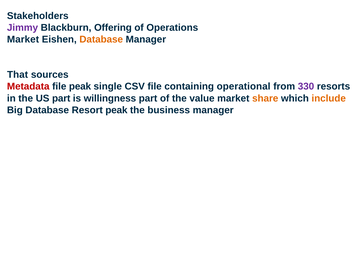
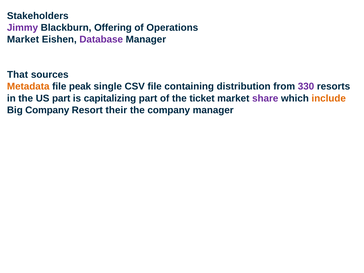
Database colour: orange -> purple (101, 39)
Metadata colour: red -> orange (28, 87)
operational: operational -> distribution (244, 87)
willingness: willingness -> capitalizing (110, 98)
value: value -> ticket (202, 98)
share colour: orange -> purple (265, 98)
Big Database: Database -> Company (47, 110)
Resort peak: peak -> their (116, 110)
the business: business -> company (169, 110)
